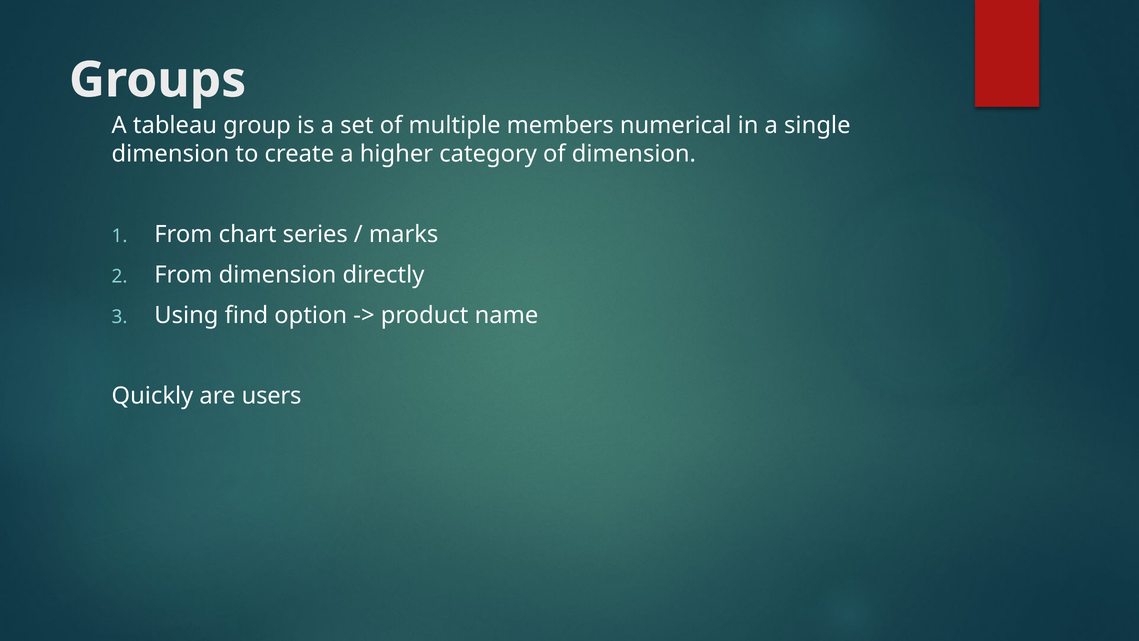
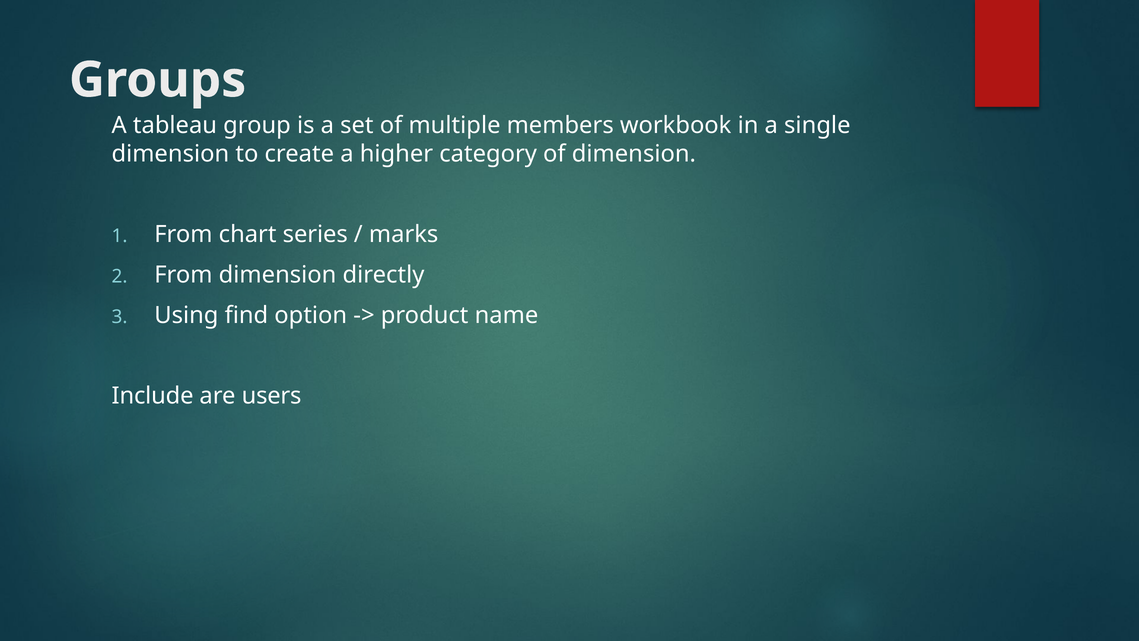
numerical: numerical -> workbook (676, 125)
Quickly: Quickly -> Include (153, 396)
